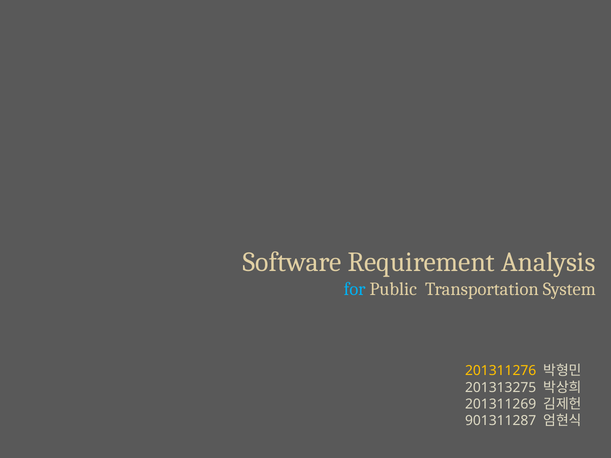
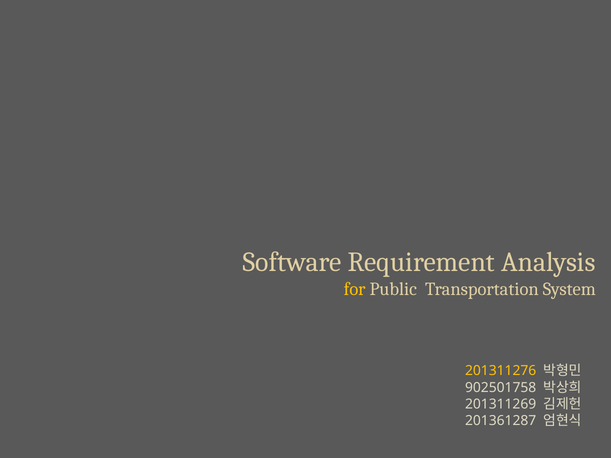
for colour: light blue -> yellow (355, 289)
201313275: 201313275 -> 902501758 (501, 388)
901311287: 901311287 -> 201361287 (501, 421)
